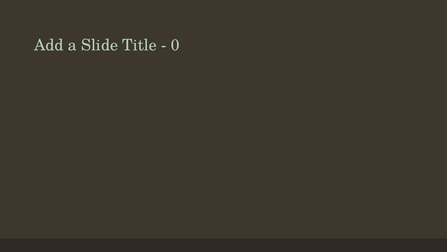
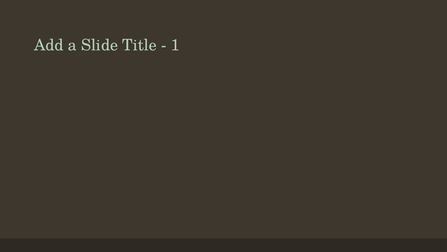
0: 0 -> 1 (175, 45)
